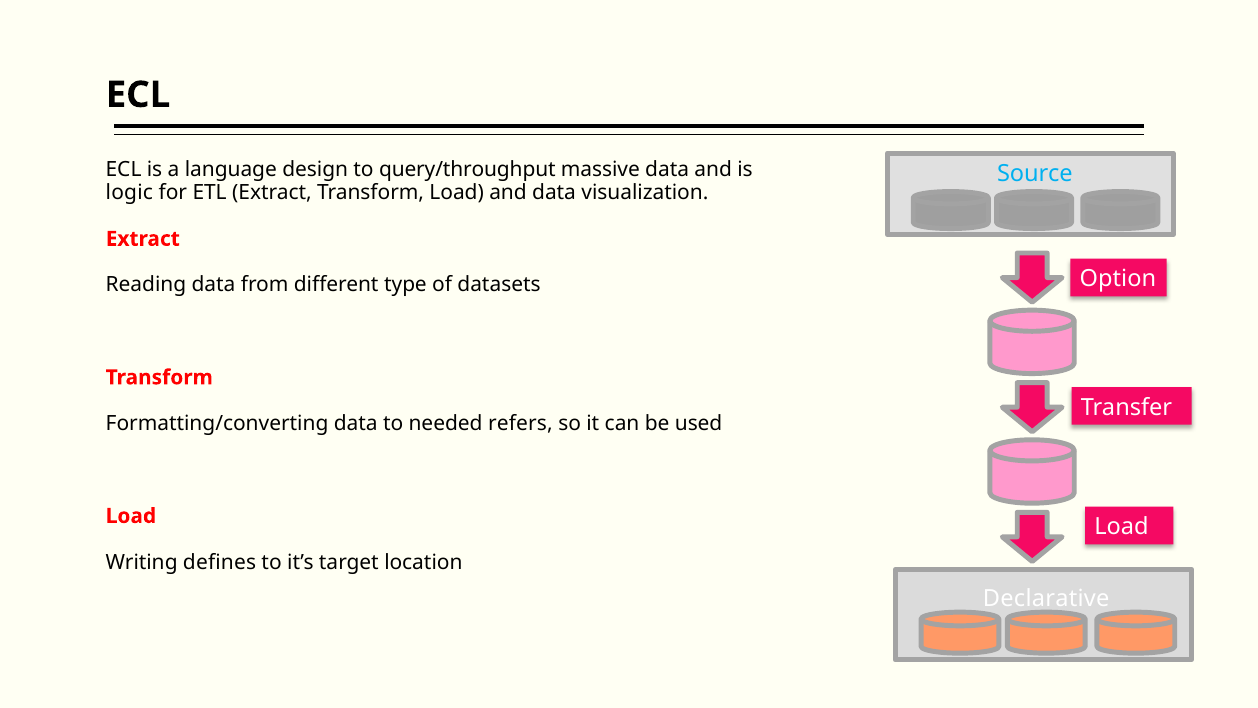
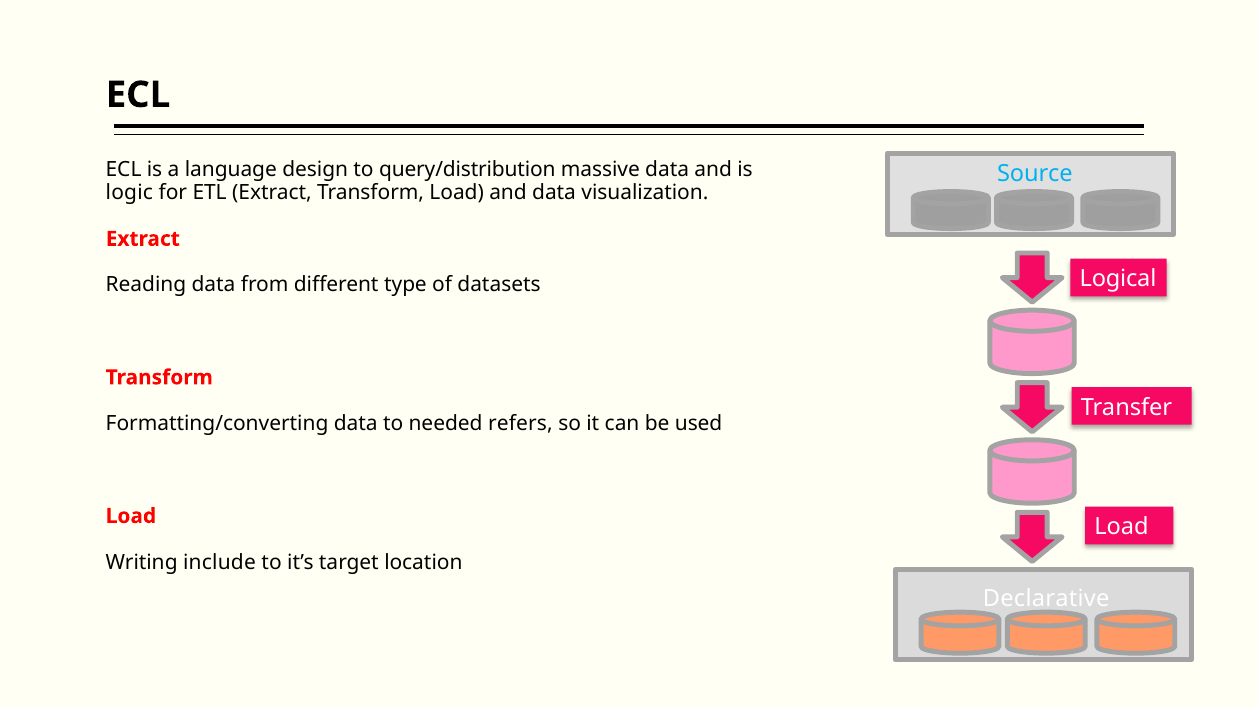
query/throughput: query/throughput -> query/distribution (467, 170)
Option: Option -> Logical (1118, 279)
defines: defines -> include (219, 562)
